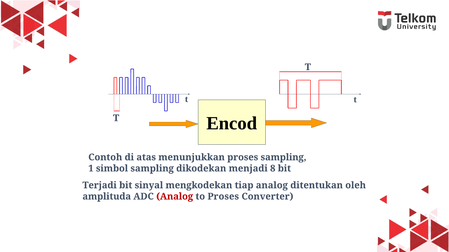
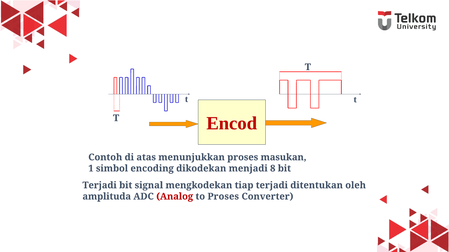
Encod colour: black -> red (232, 124)
proses sampling: sampling -> masukan (284, 158)
simbol sampling: sampling -> encoding (152, 169)
sinyal: sinyal -> signal (149, 186)
tiap analog: analog -> terjadi (272, 186)
